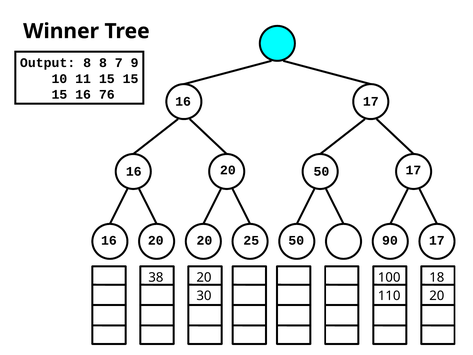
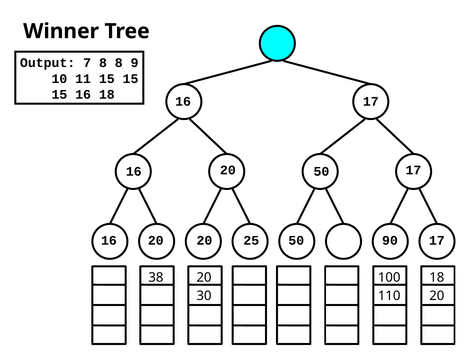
Output 8: 8 -> 7 (87, 63)
8 7: 7 -> 8 (119, 63)
16 76: 76 -> 18 (107, 94)
